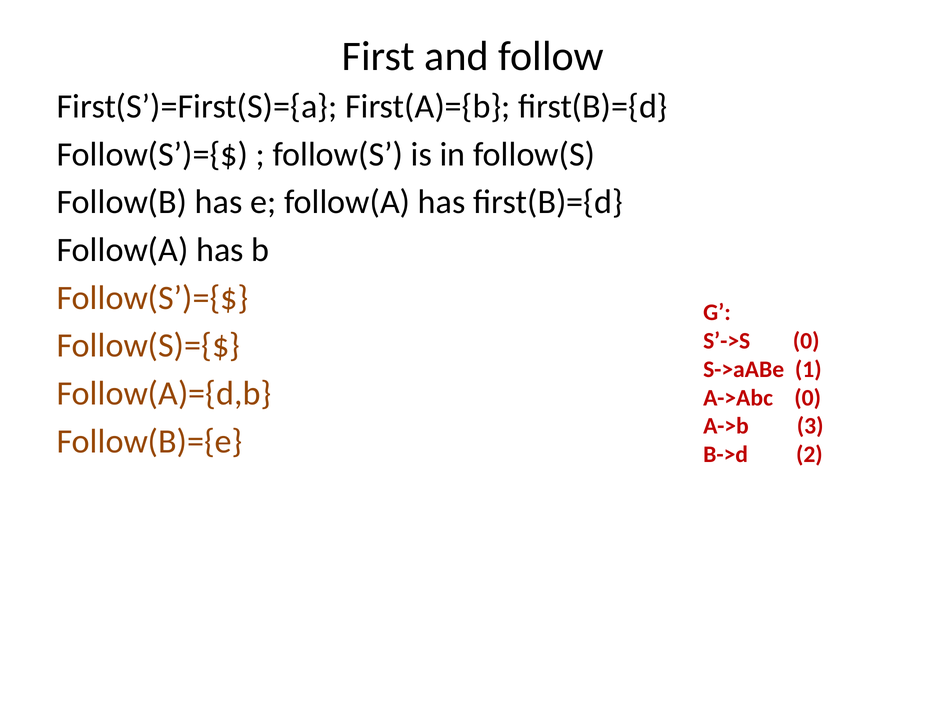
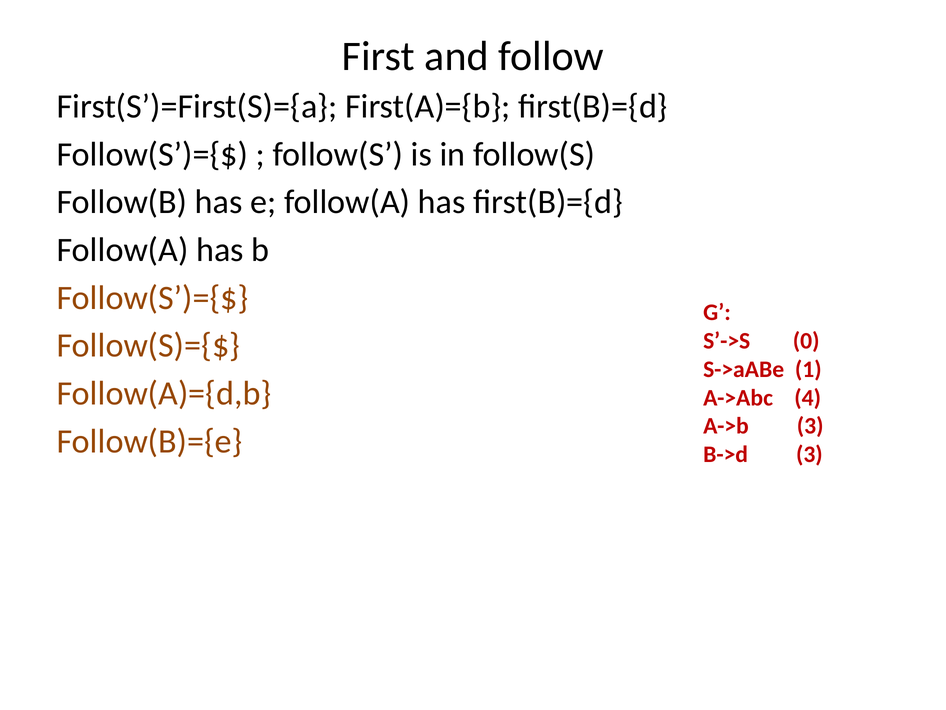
A->Abc 0: 0 -> 4 (808, 397)
B->d 2: 2 -> 3 (809, 454)
